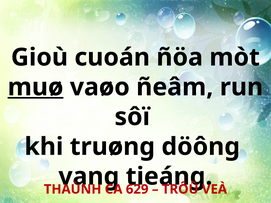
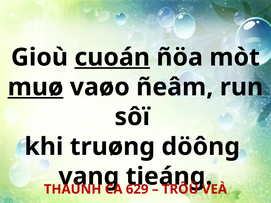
cuoán underline: none -> present (112, 57)
